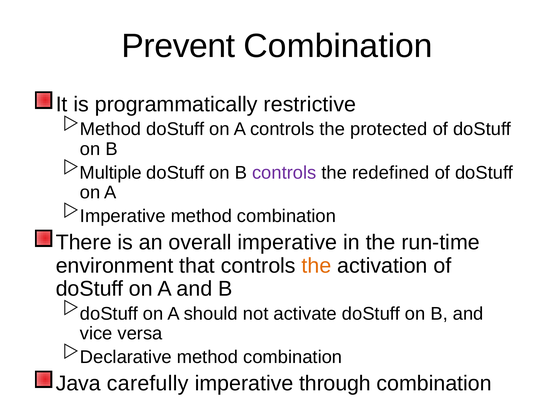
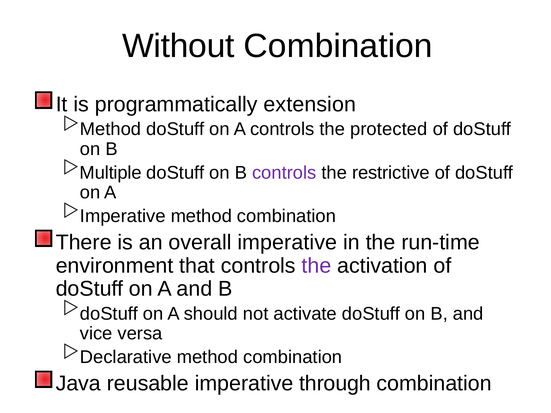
Prevent: Prevent -> Without (178, 46)
restrictive: restrictive -> extension (310, 104)
redefined: redefined -> restrictive (391, 173)
the colour: orange -> purple (316, 266)
carefully: carefully -> reusable (148, 384)
